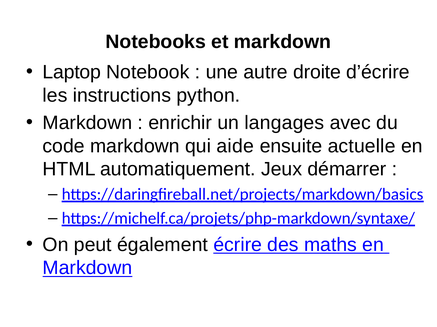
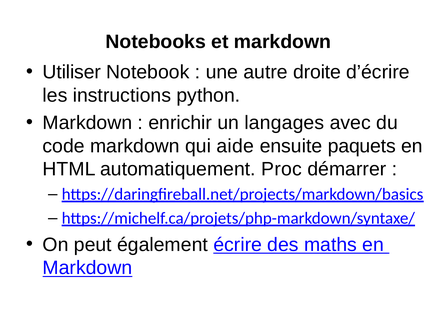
Laptop: Laptop -> Utiliser (72, 72)
actuelle: actuelle -> paquets (362, 146)
Jeux: Jeux -> Proc (281, 170)
